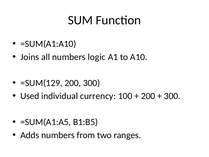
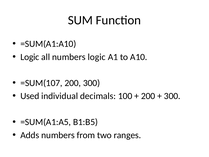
Joins: Joins -> Logic (30, 57)
=SUM(129: =SUM(129 -> =SUM(107 (41, 83)
currency: currency -> decimals (98, 96)
